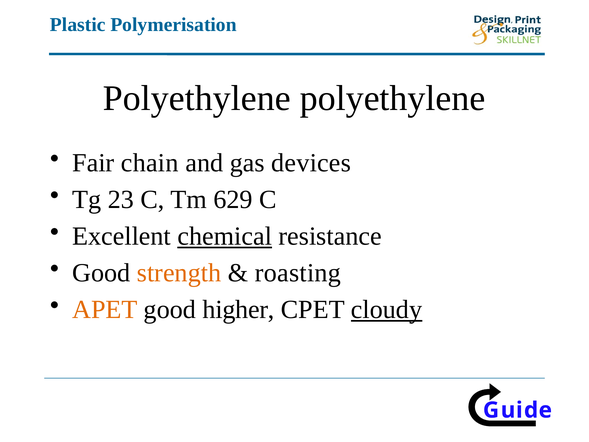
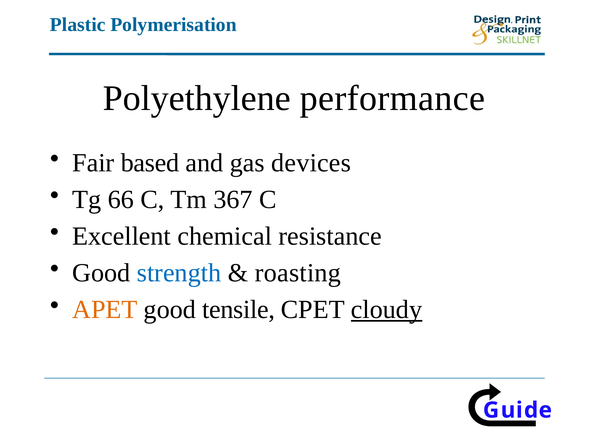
Polyethylene polyethylene: polyethylene -> performance (392, 98)
chain: chain -> based (150, 163)
23: 23 -> 66 (121, 199)
629: 629 -> 367 (233, 199)
chemical underline: present -> none (225, 236)
strength colour: orange -> blue (179, 273)
higher: higher -> tensile (239, 309)
